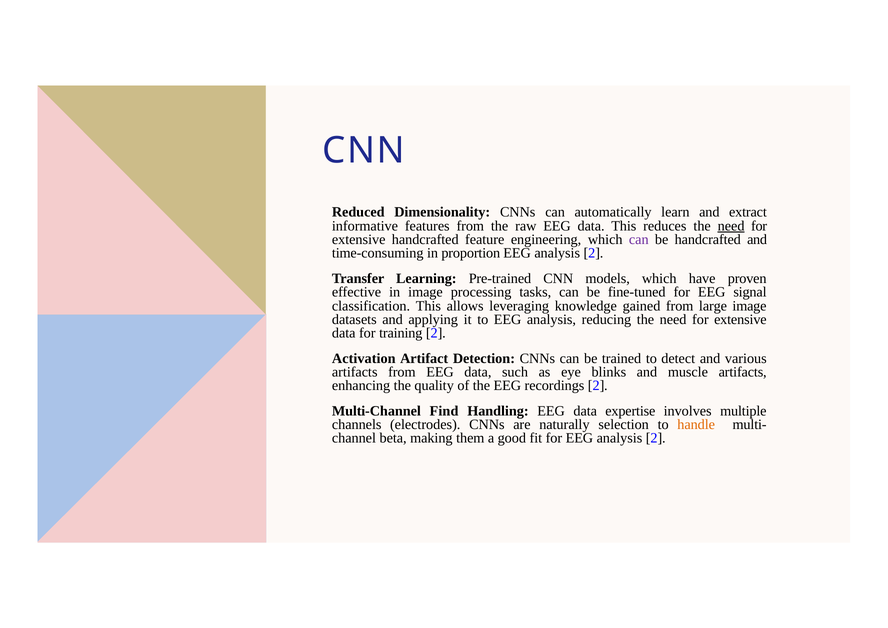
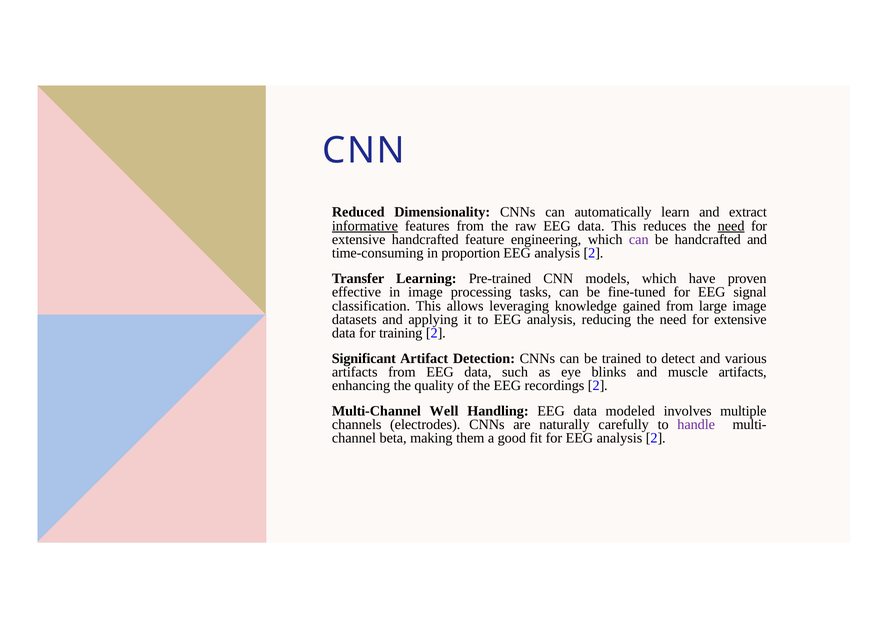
informative underline: none -> present (365, 226)
Activation: Activation -> Significant (364, 358)
Find: Find -> Well (444, 411)
expertise: expertise -> modeled (630, 411)
selection: selection -> carefully (624, 425)
handle colour: orange -> purple (696, 425)
